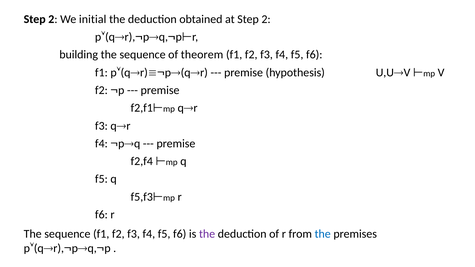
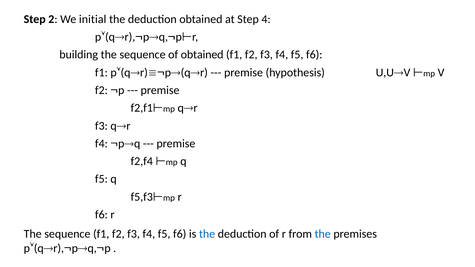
at Step 2: 2 -> 4 (266, 19)
of theorem: theorem -> obtained (202, 55)
the colour: purple -> blue (207, 234)
